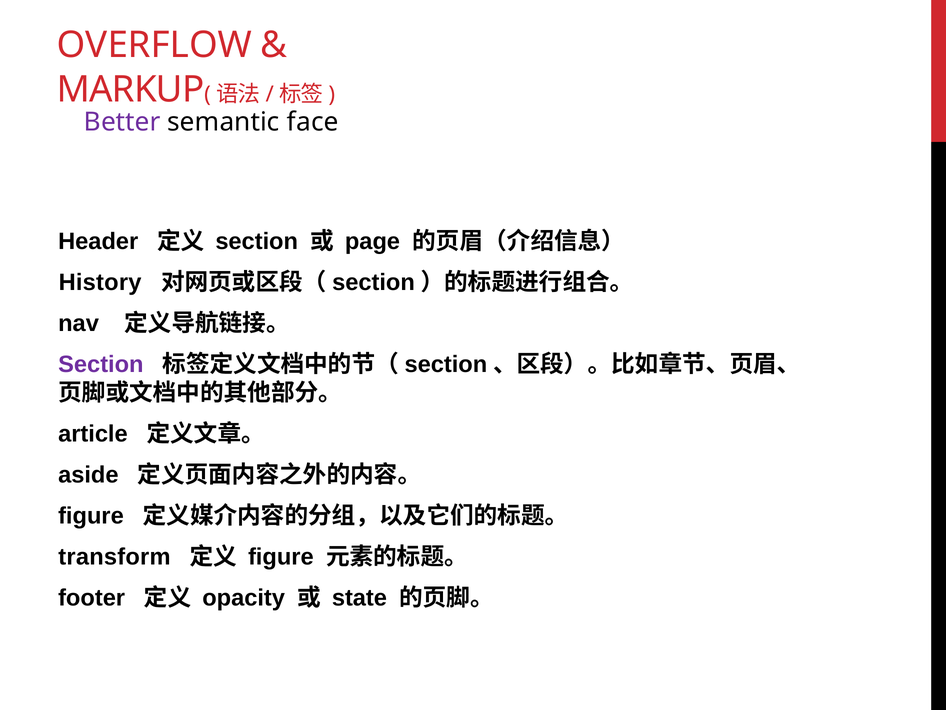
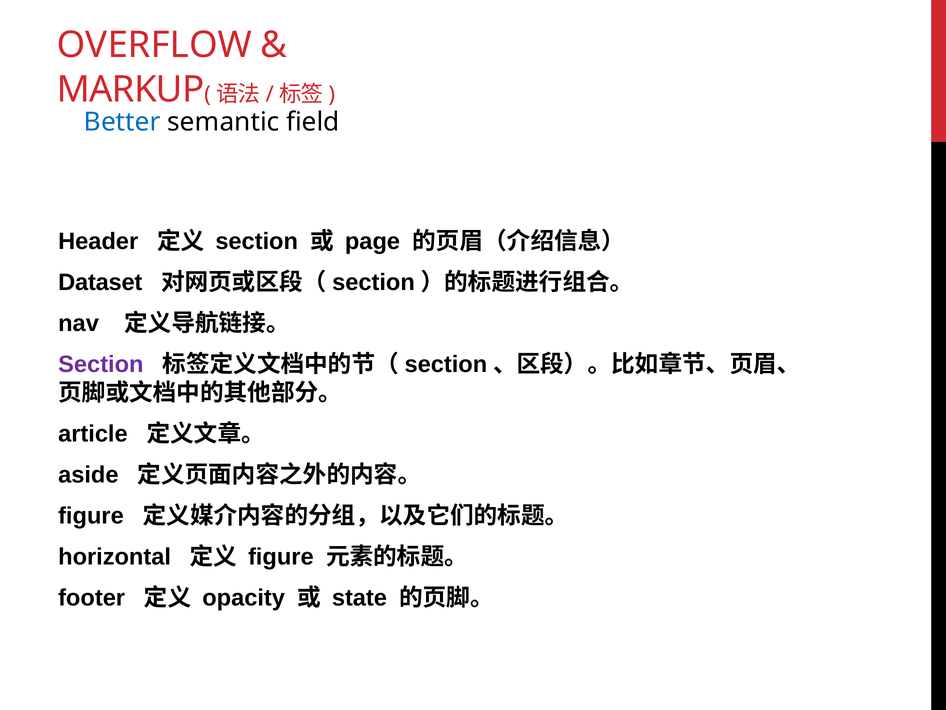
Better colour: purple -> blue (122, 122)
face: face -> field (313, 122)
History: History -> Dataset (100, 282)
transform: transform -> horizontal (115, 557)
